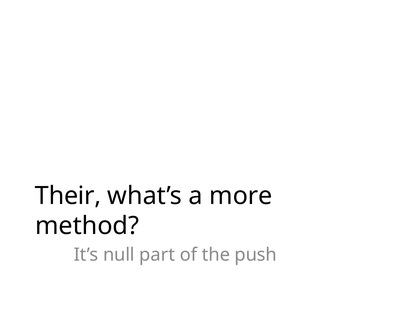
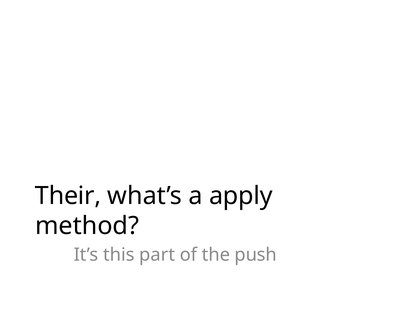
more: more -> apply (241, 196)
null: null -> this (119, 255)
